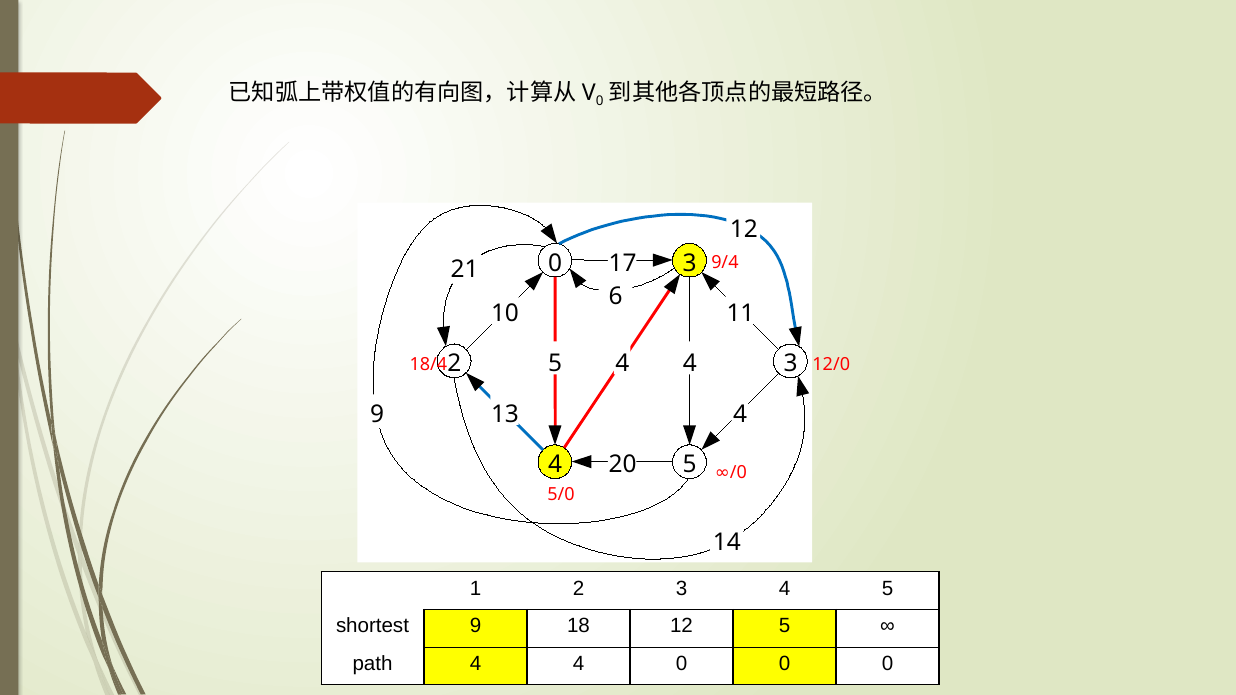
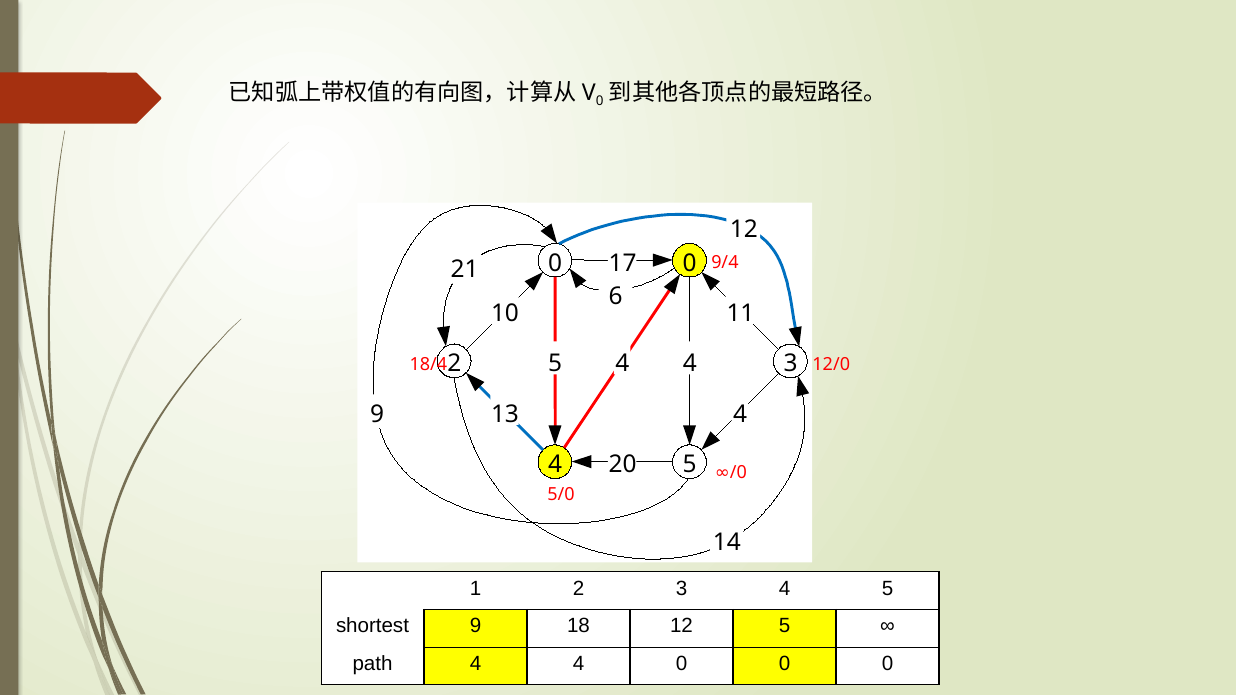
3: 3 -> 0 (690, 263)
